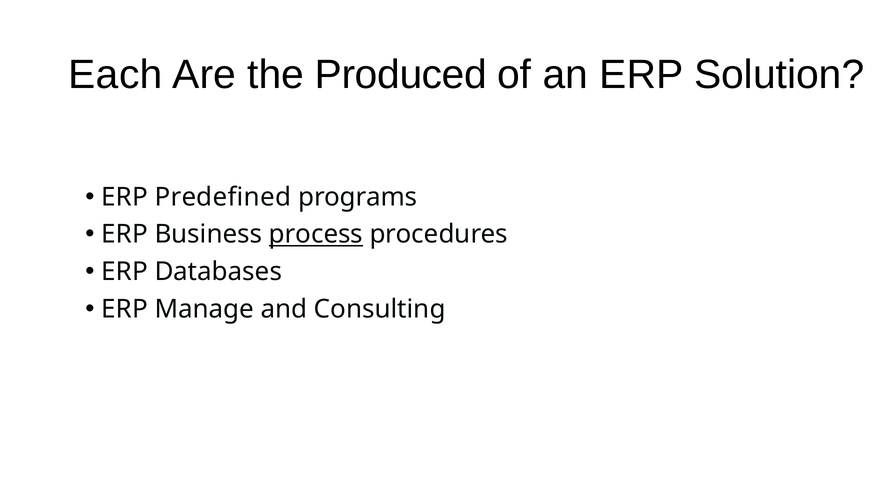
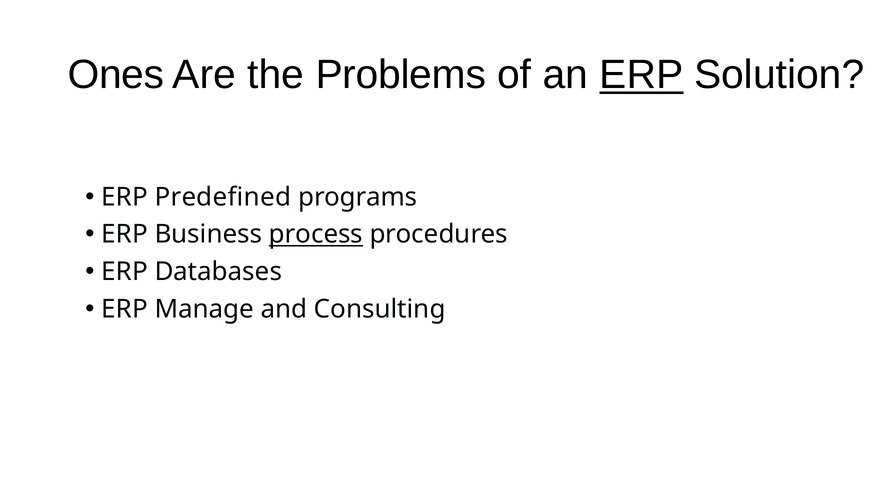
Each: Each -> Ones (116, 75)
Produced: Produced -> Problems (401, 75)
ERP underline: none -> present (641, 75)
